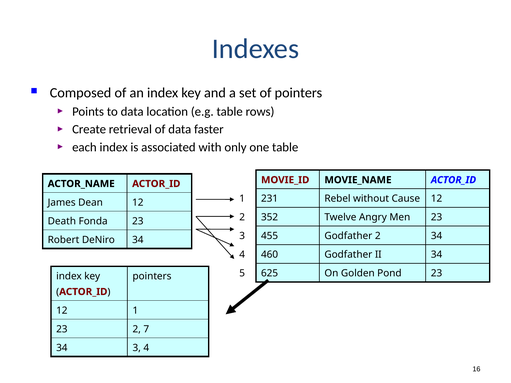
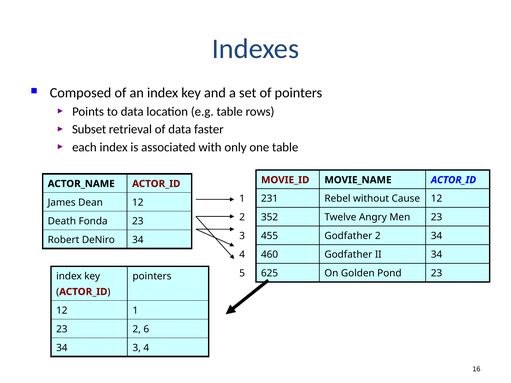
Create: Create -> Subset (89, 130)
7: 7 -> 6 (146, 329)
